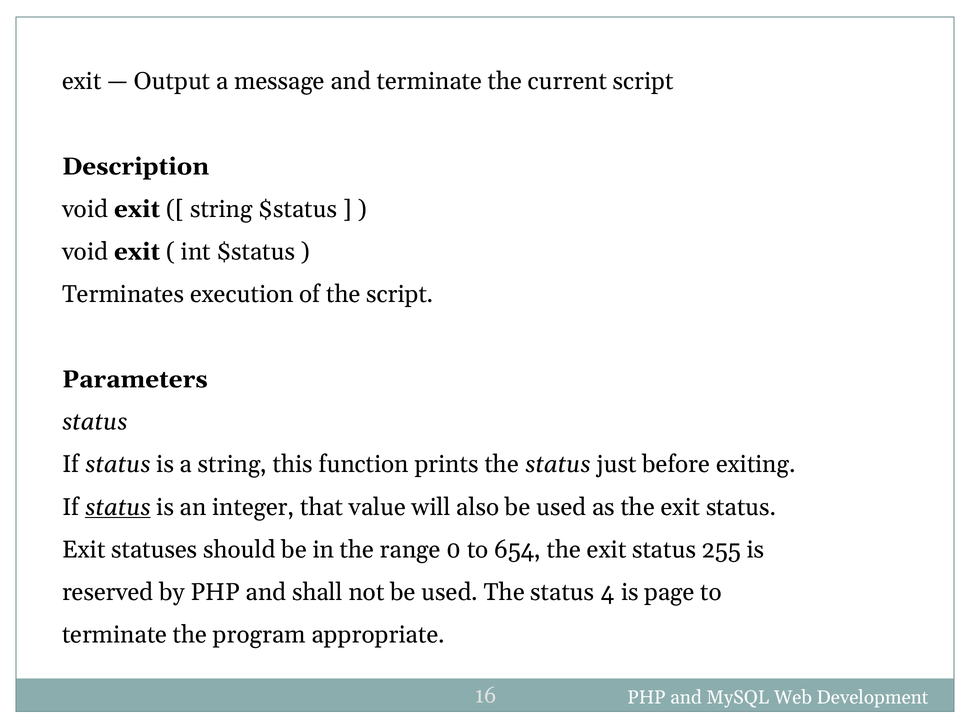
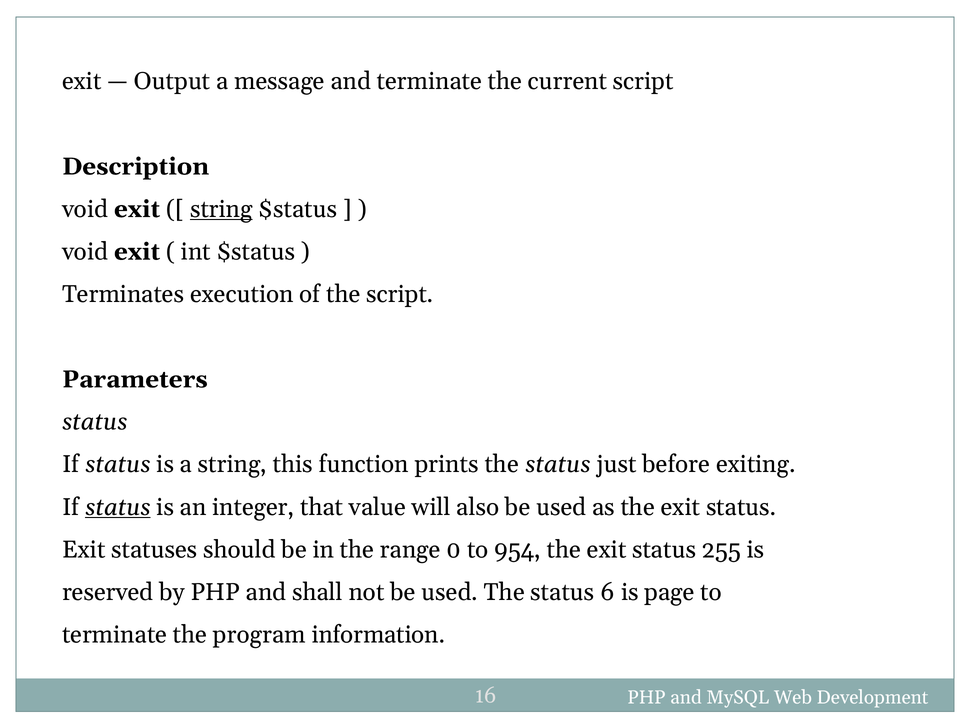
string underline: none -> present (221, 209)
654: 654 -> 954 (518, 550)
4: 4 -> 6 (608, 592)
appropriate: appropriate -> information (378, 635)
